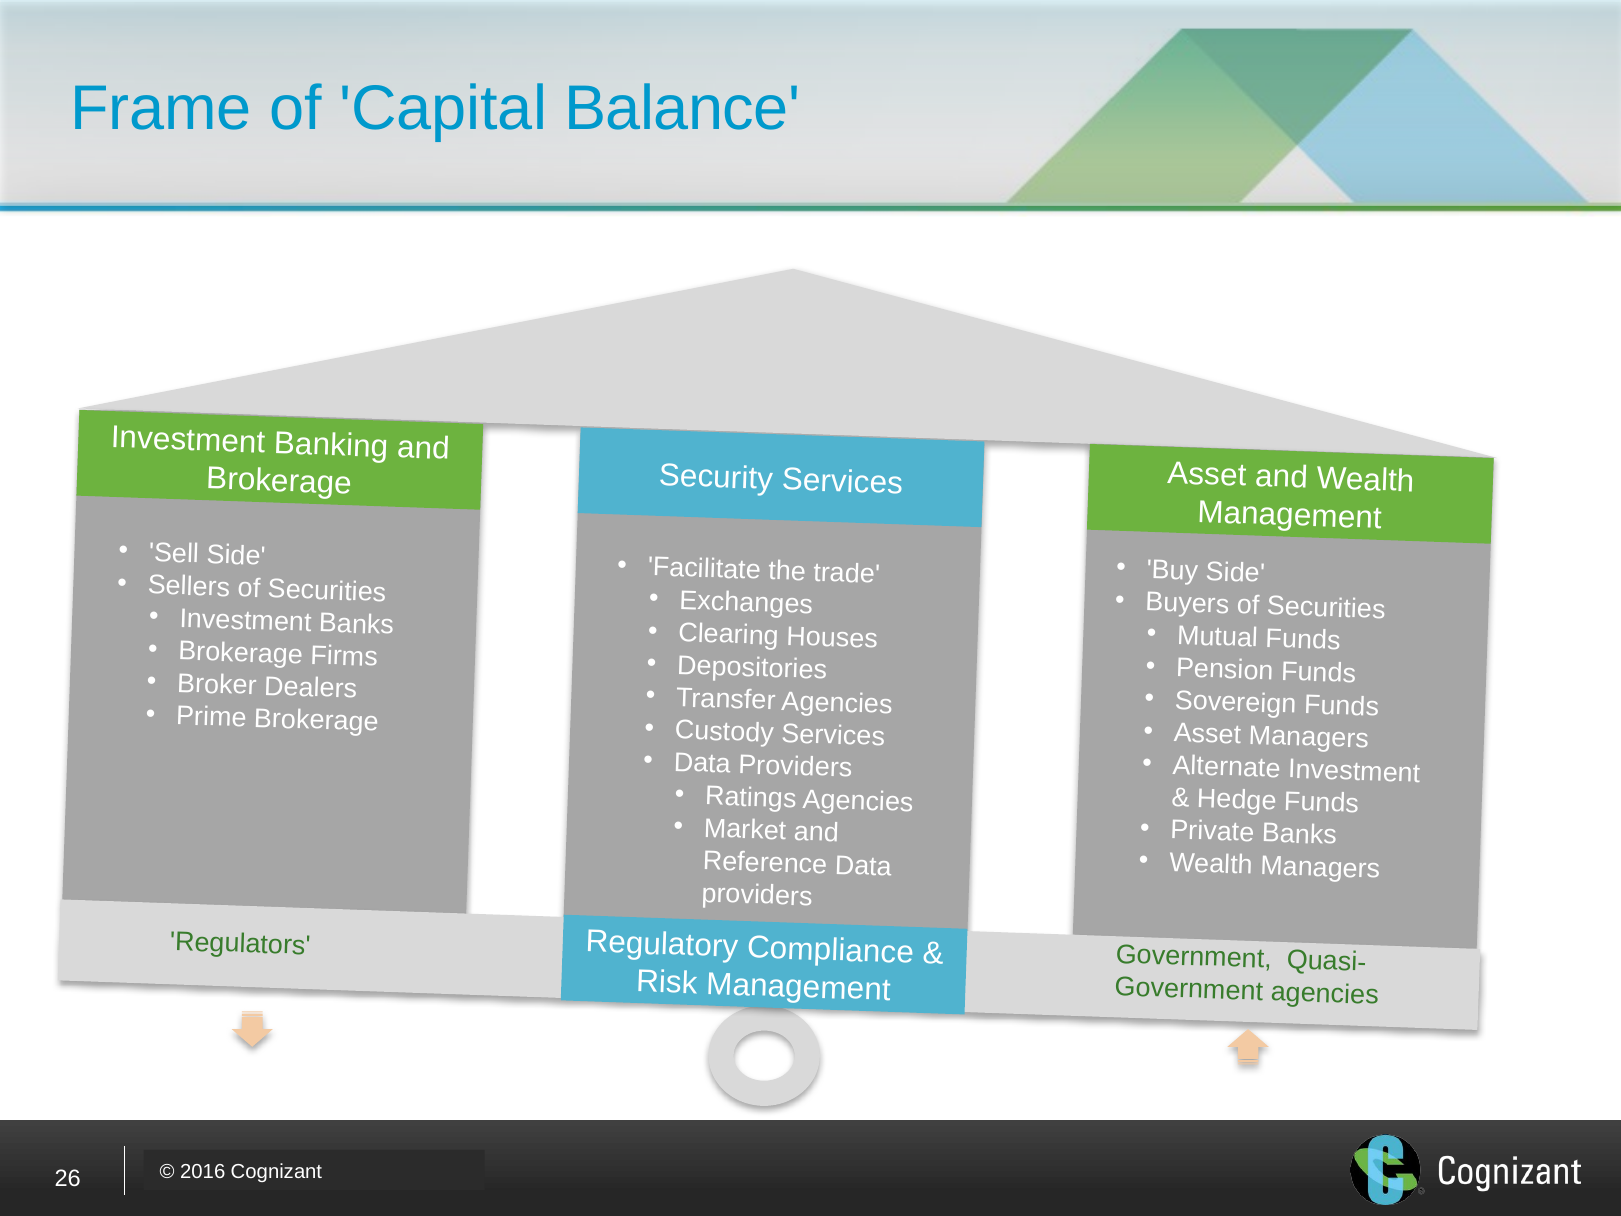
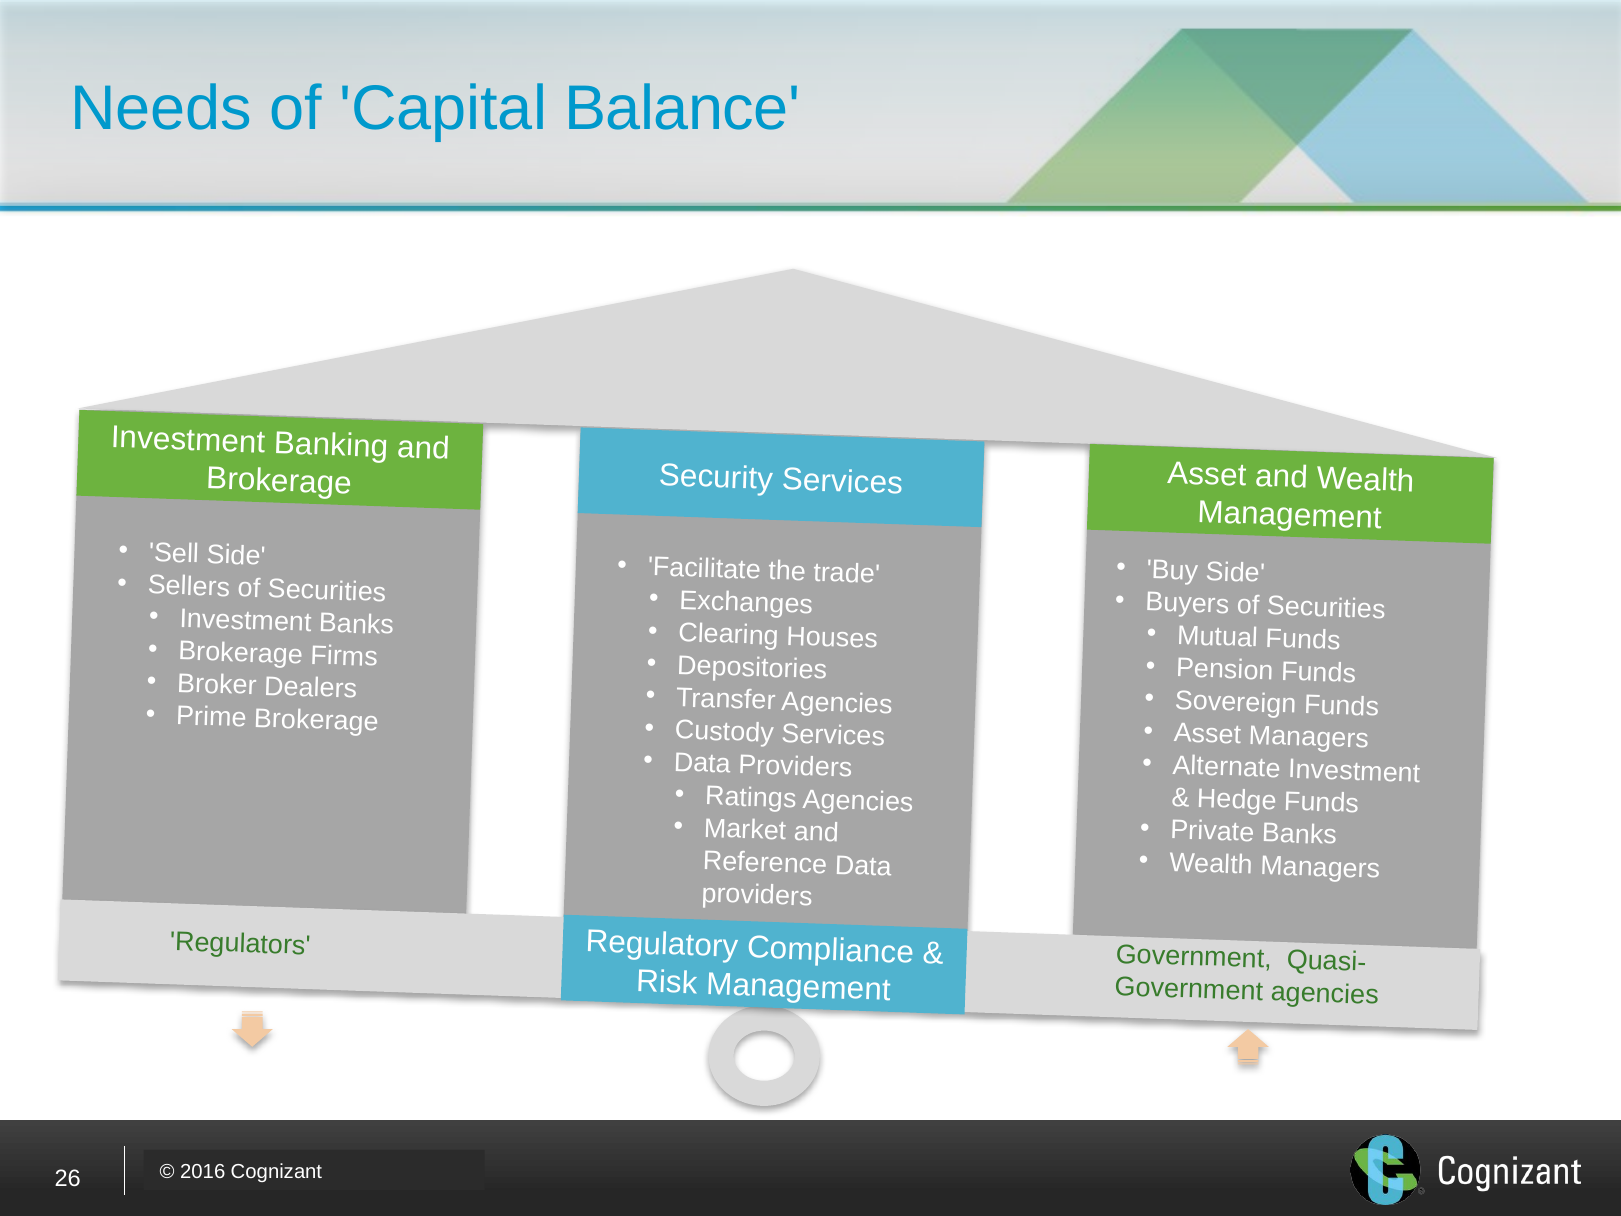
Frame: Frame -> Needs (161, 109)
